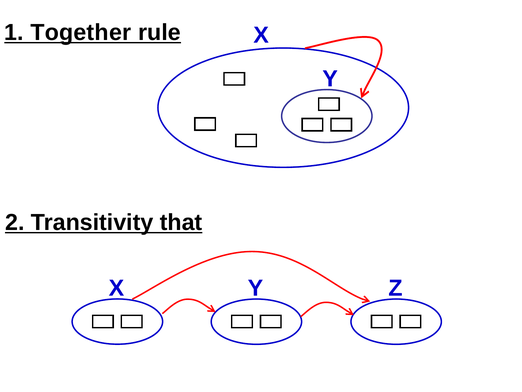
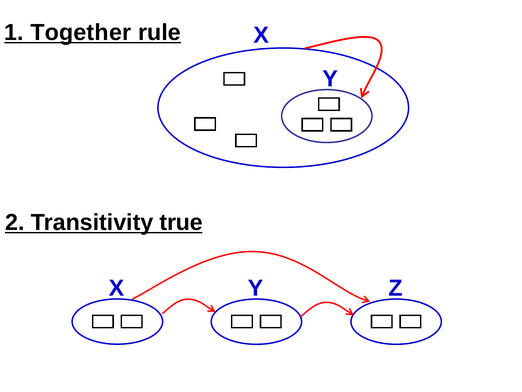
that: that -> true (181, 222)
